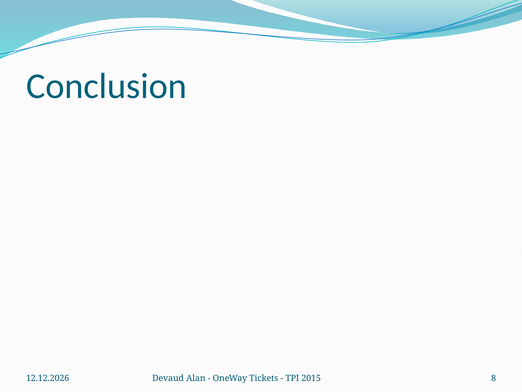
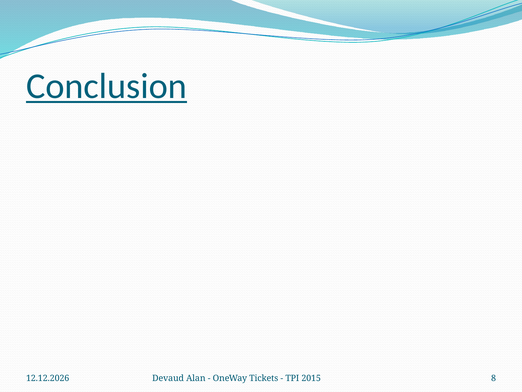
Conclusion underline: none -> present (106, 86)
